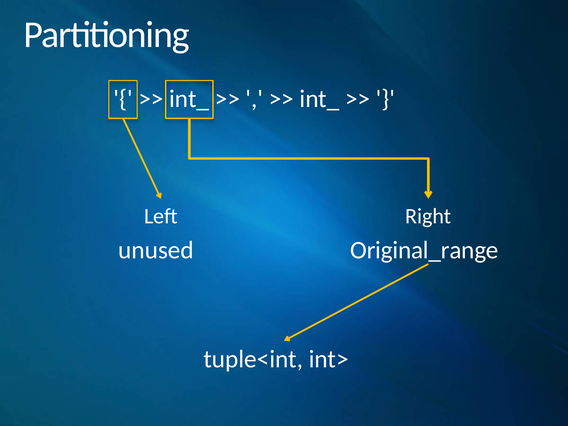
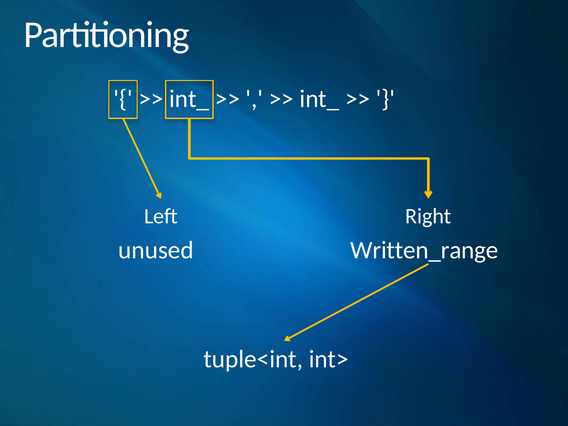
Original_range: Original_range -> Written_range (424, 250)
